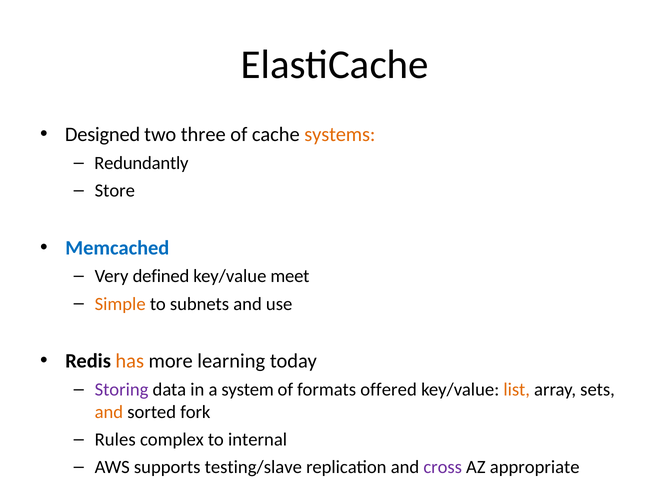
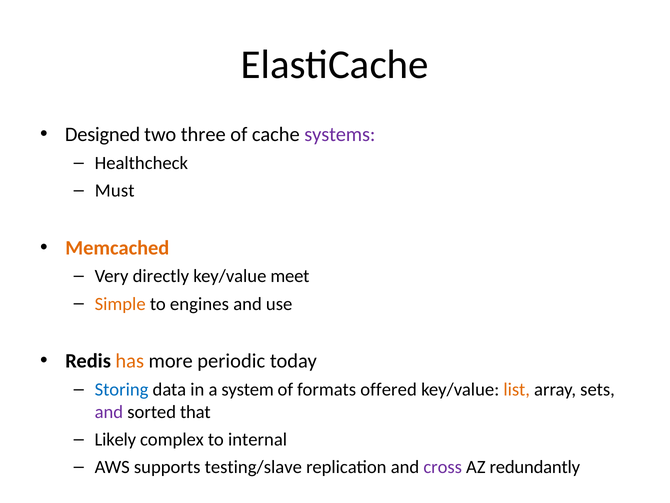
systems colour: orange -> purple (340, 134)
Redundantly: Redundantly -> Healthcheck (141, 163)
Store: Store -> Must (115, 190)
Memcached colour: blue -> orange (117, 248)
defined: defined -> directly (161, 276)
subnets: subnets -> engines (199, 304)
learning: learning -> periodic (231, 361)
Storing colour: purple -> blue (122, 389)
and colour: orange -> purple (109, 412)
fork: fork -> that (195, 412)
Rules: Rules -> Likely (115, 439)
appropriate: appropriate -> redundantly (535, 467)
